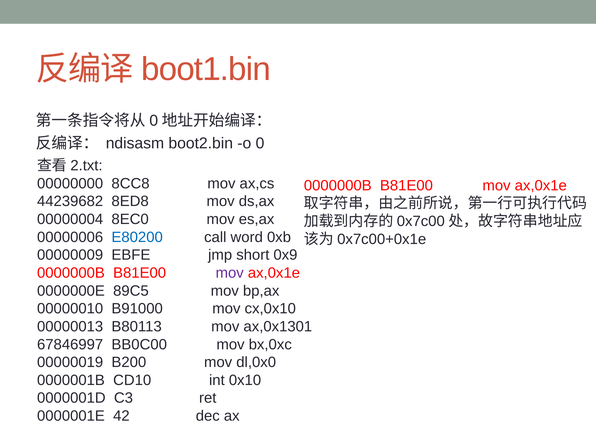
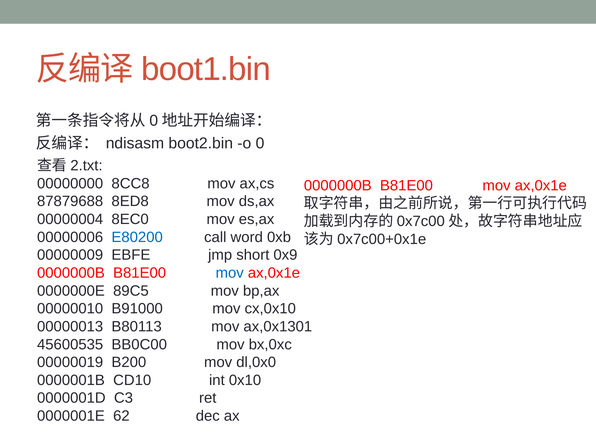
44239682: 44239682 -> 87879688 (70, 201)
mov colour: purple -> blue (230, 273)
67846997: 67846997 -> 45600535 (70, 344)
42: 42 -> 62 (121, 416)
